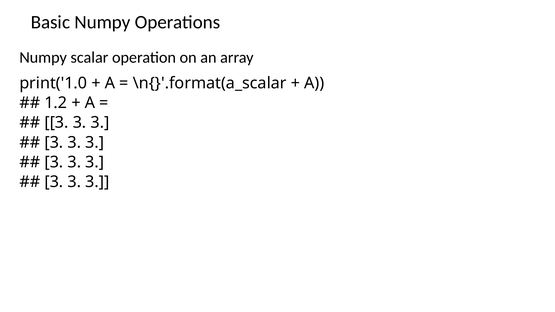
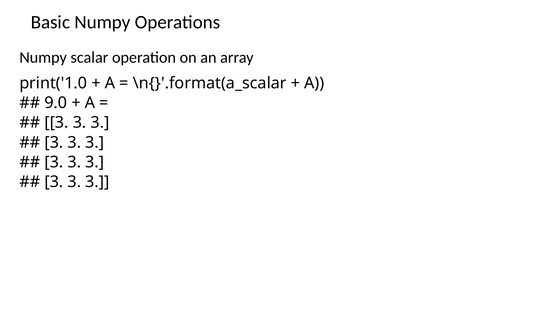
1.2: 1.2 -> 9.0 (56, 103)
